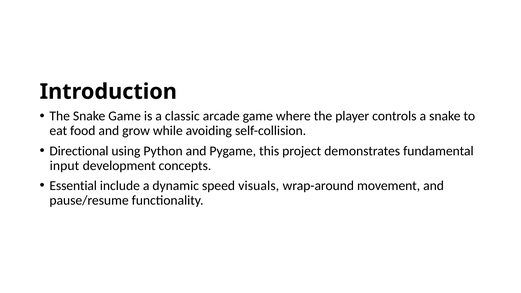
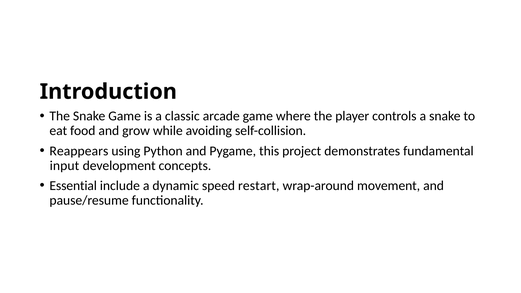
Directional: Directional -> Reappears (79, 151)
visuals: visuals -> restart (259, 186)
